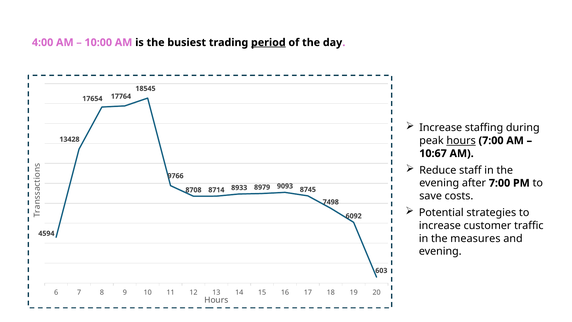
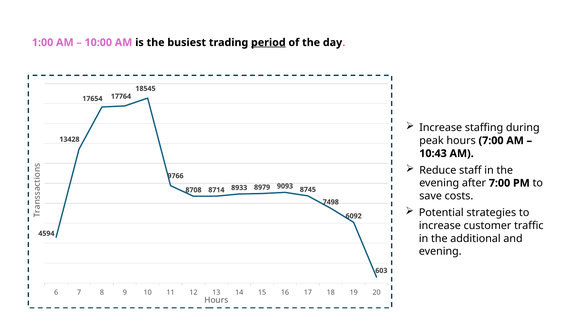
4:00: 4:00 -> 1:00 (43, 42)
hours underline: present -> none (461, 140)
10:67: 10:67 -> 10:43 (433, 153)
measures: measures -> additional (475, 238)
